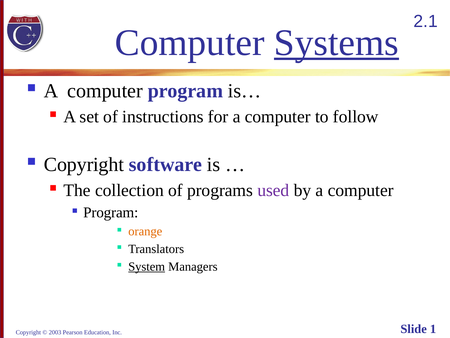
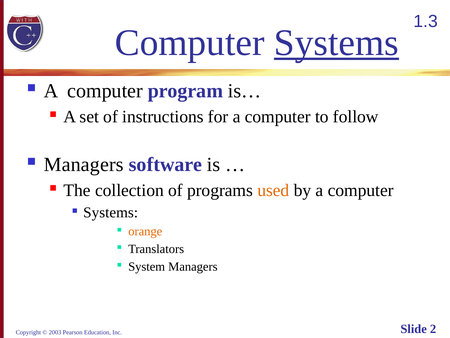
2.1: 2.1 -> 1.3 (426, 22)
Copyright: Copyright -> Managers (84, 164)
used colour: purple -> orange (273, 190)
Program: Program -> Systems (111, 212)
System underline: present -> none (147, 266)
1: 1 -> 2 (433, 329)
